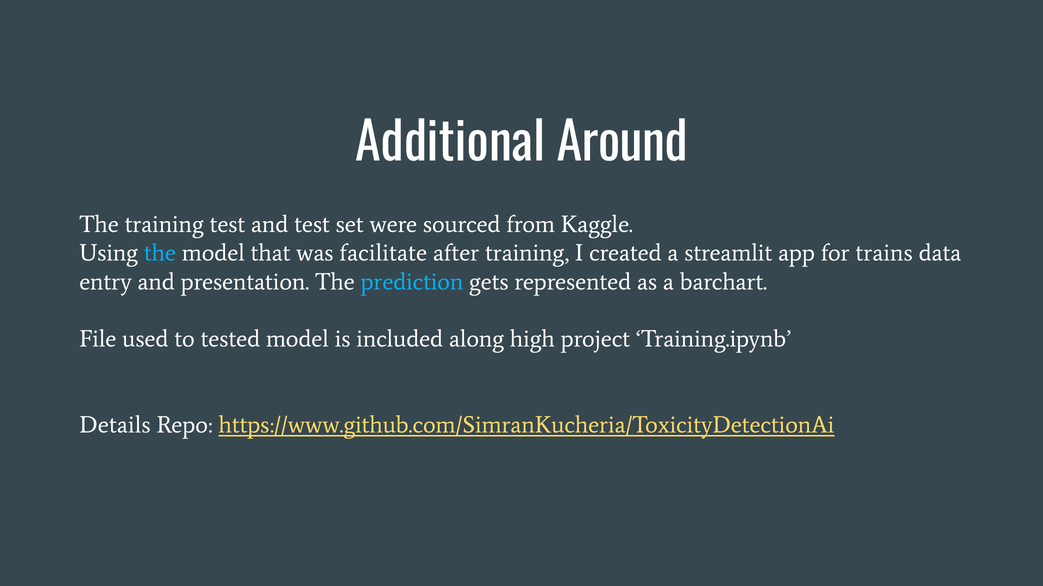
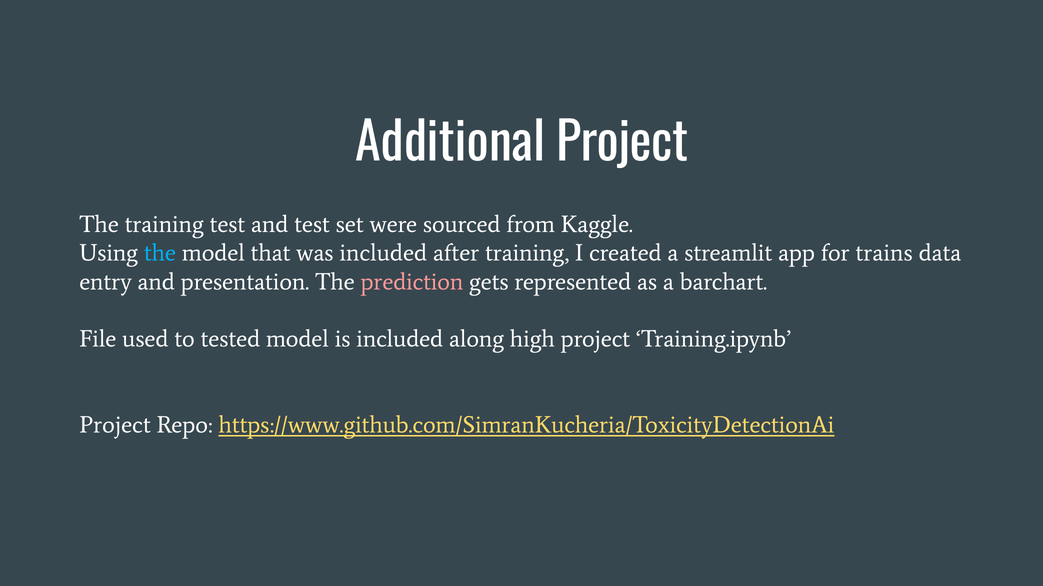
Additional Around: Around -> Project (622, 144)
was facilitate: facilitate -> included (383, 253)
prediction colour: light blue -> pink (412, 282)
Details: Details -> Project (115, 425)
